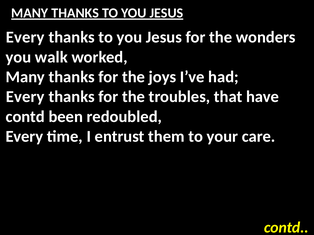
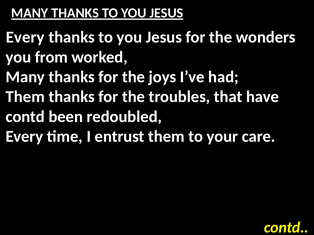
walk: walk -> from (51, 57)
Every: Every -> Them (25, 97)
